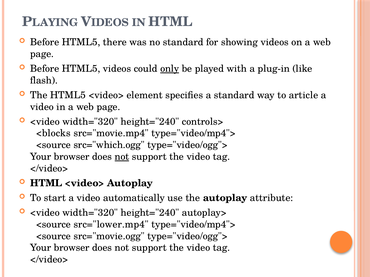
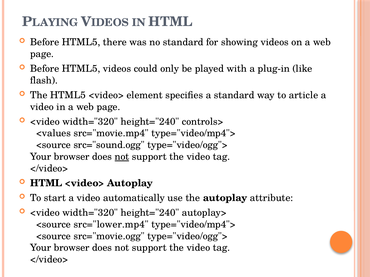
only underline: present -> none (170, 69)
<blocks: <blocks -> <values (53, 134)
src="which.ogg: src="which.ogg -> src="sound.ogg (109, 145)
